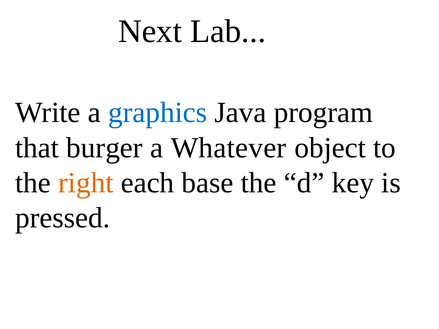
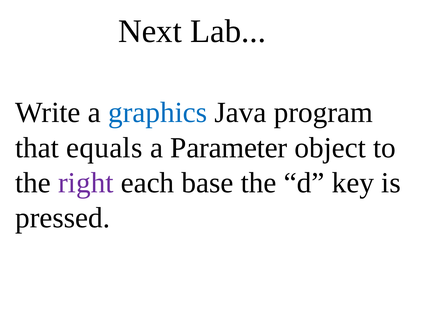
burger: burger -> equals (104, 148)
Whatever: Whatever -> Parameter (229, 148)
right colour: orange -> purple (86, 183)
